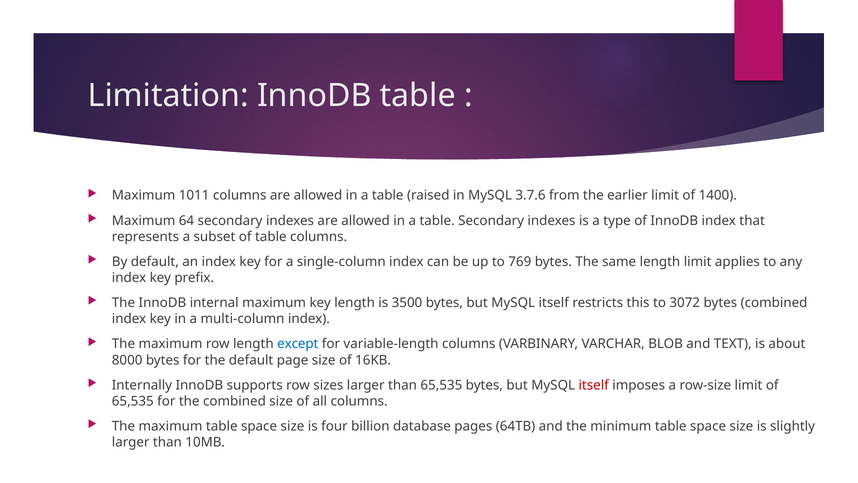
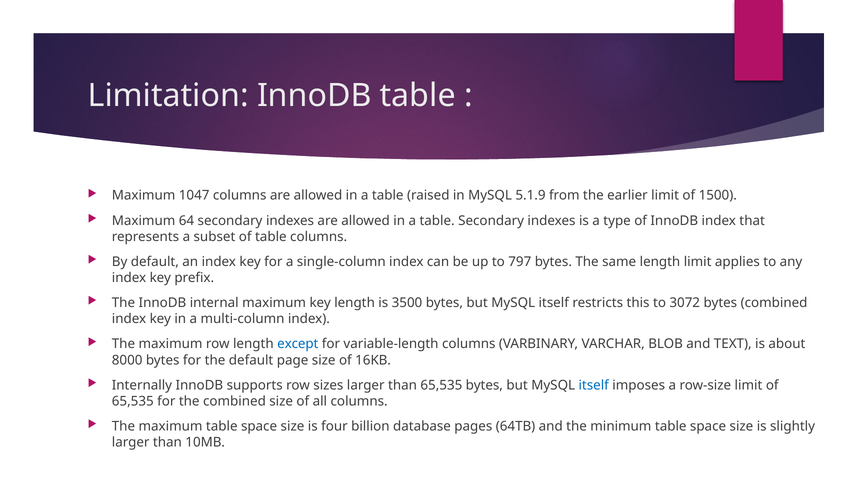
1011: 1011 -> 1047 (194, 195)
3.7.6: 3.7.6 -> 5.1.9 (530, 195)
1400: 1400 -> 1500 (718, 195)
769: 769 -> 797 (520, 262)
itself colour: red -> blue (594, 385)
